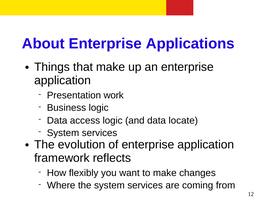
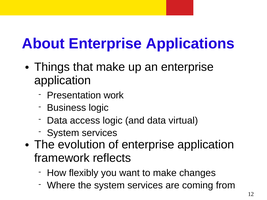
locate: locate -> virtual (183, 121)
